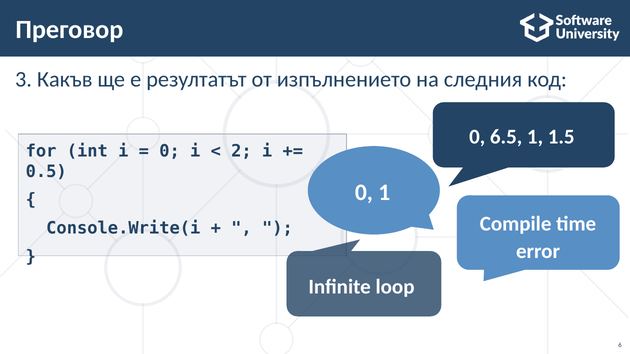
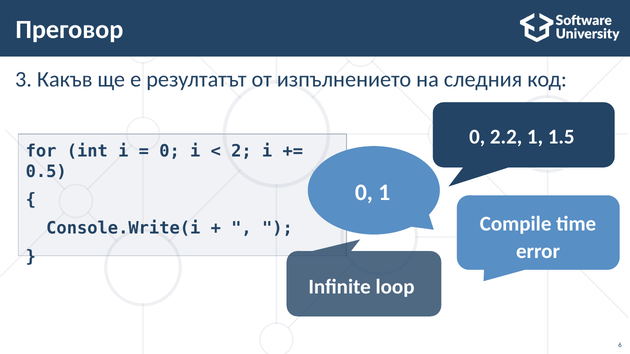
6.5: 6.5 -> 2.2 (506, 137)
